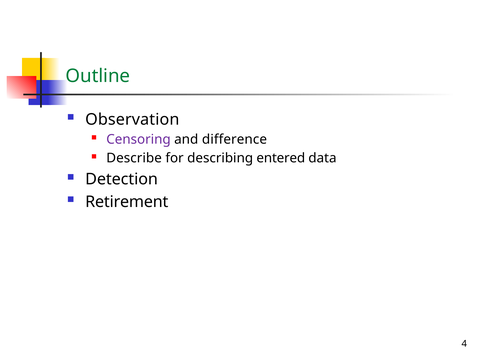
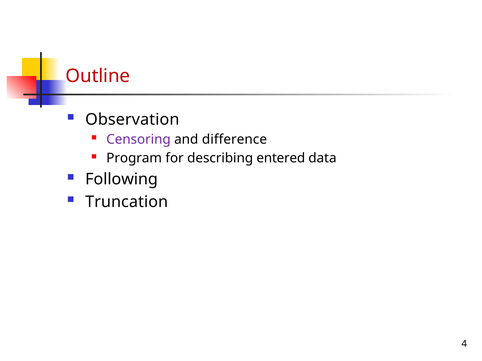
Outline colour: green -> red (98, 76)
Describe: Describe -> Program (134, 158)
Detection: Detection -> Following (122, 180)
Retirement: Retirement -> Truncation (127, 202)
